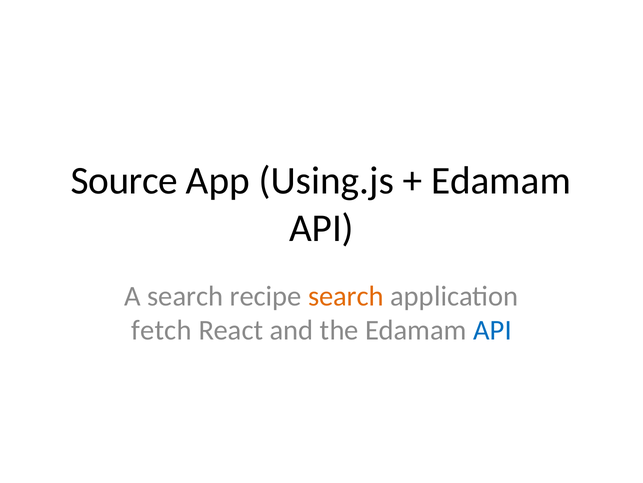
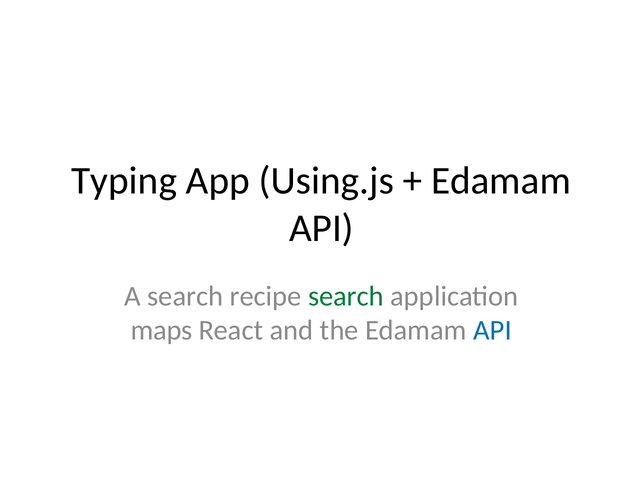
Source: Source -> Typing (124, 181)
search colour: orange -> green (346, 296)
fetch: fetch -> maps (162, 330)
